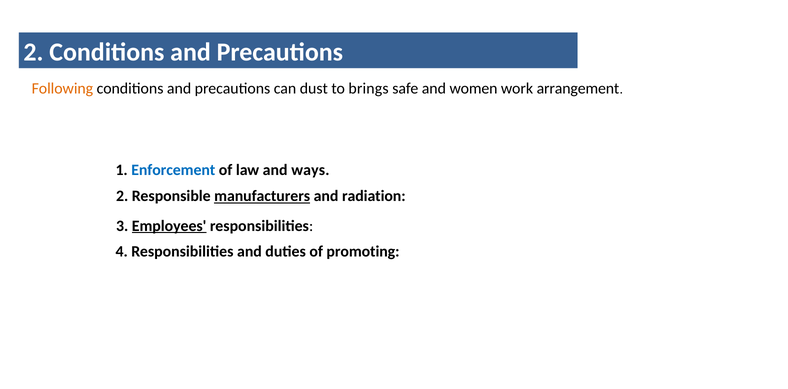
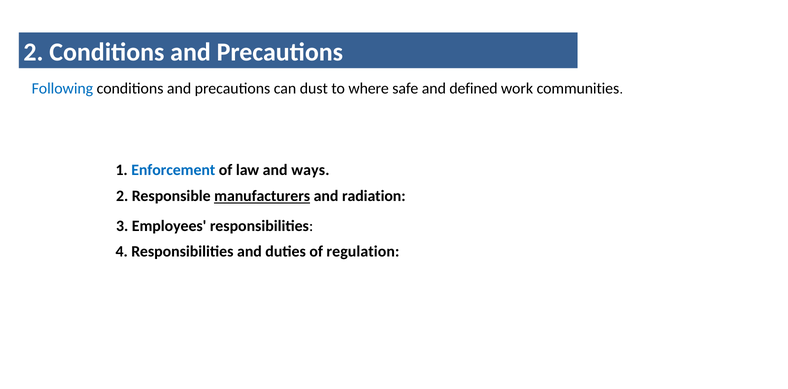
Following colour: orange -> blue (62, 89)
brings: brings -> where (369, 89)
women: women -> defined (474, 89)
arrangement: arrangement -> communities (578, 89)
Employees underline: present -> none (169, 226)
promoting: promoting -> regulation (363, 251)
